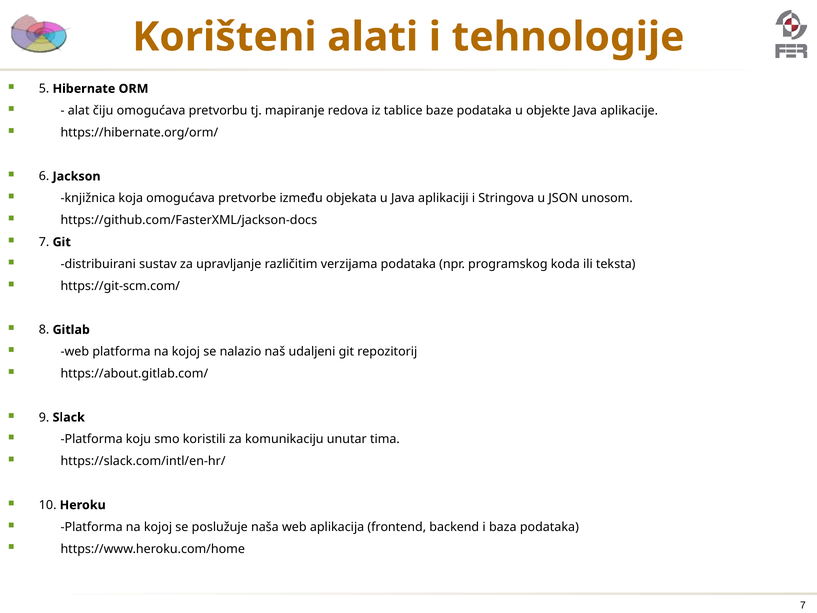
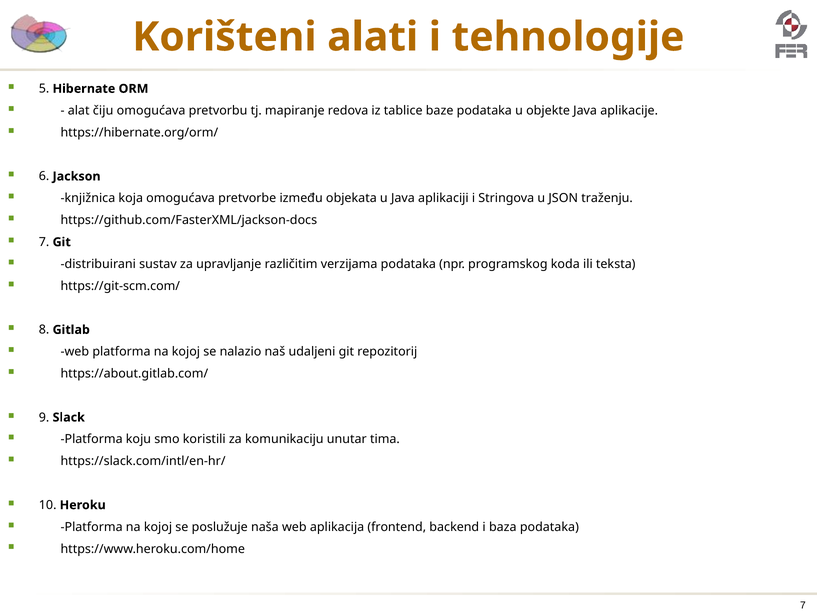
unosom: unosom -> traženju (607, 198)
